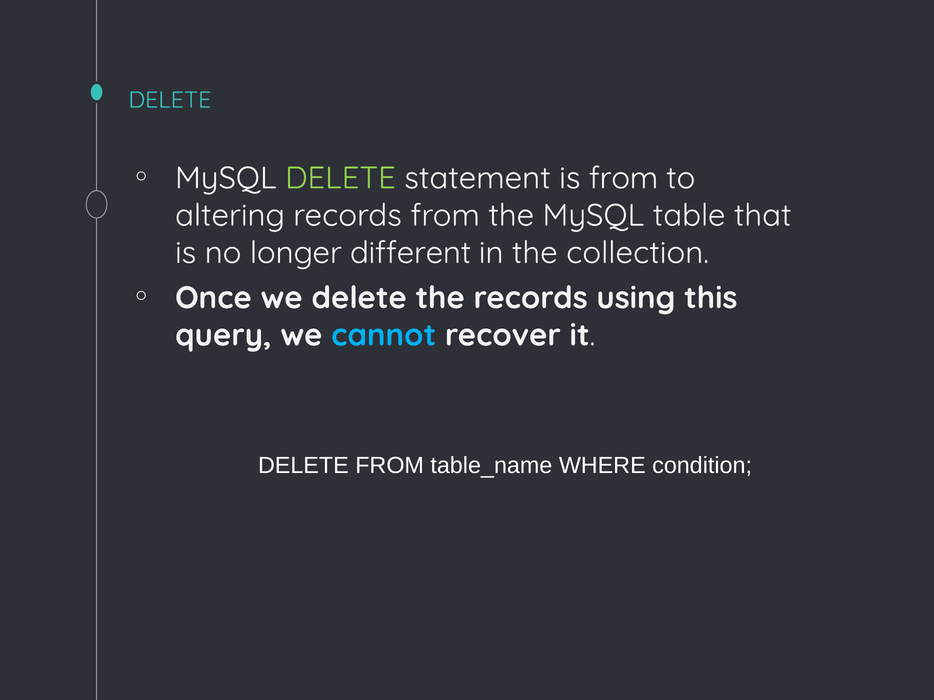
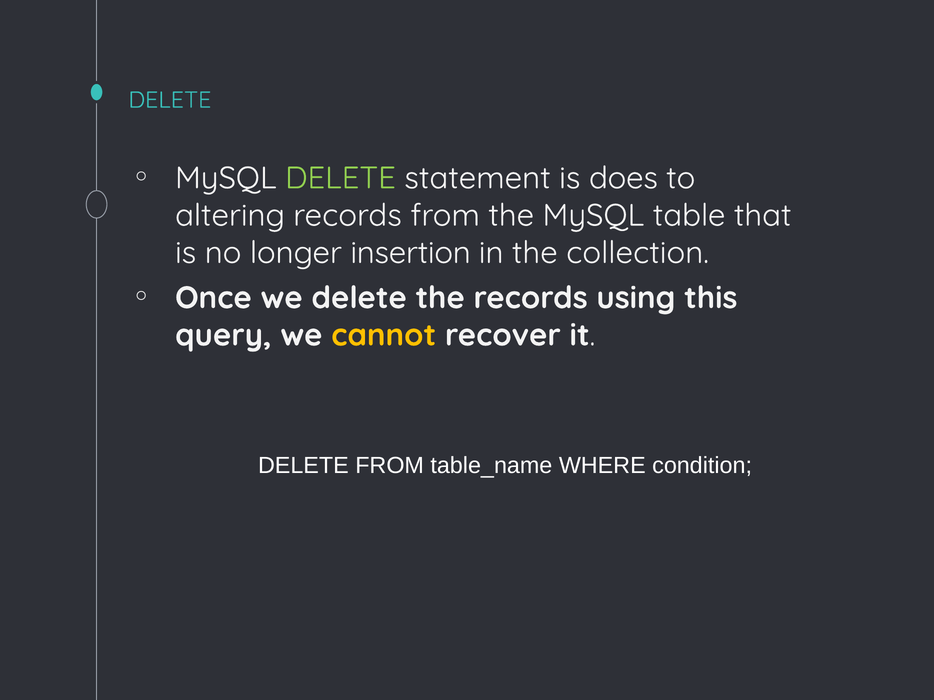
is from: from -> does (623, 178)
different: different -> insertion (411, 253)
cannot colour: light blue -> yellow (384, 335)
